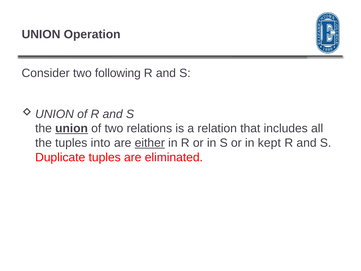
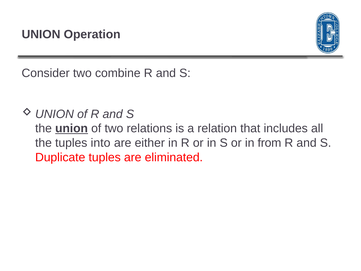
following: following -> combine (118, 73)
either underline: present -> none (150, 143)
kept: kept -> from (269, 143)
